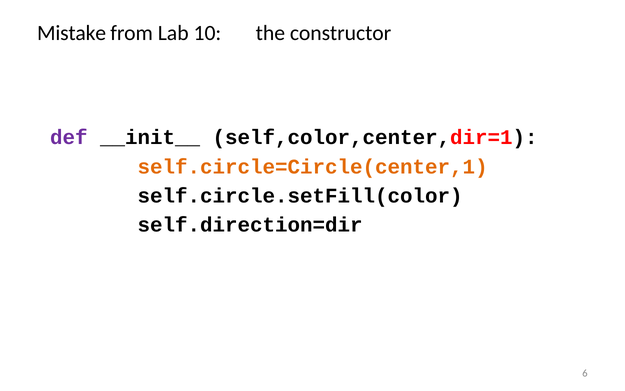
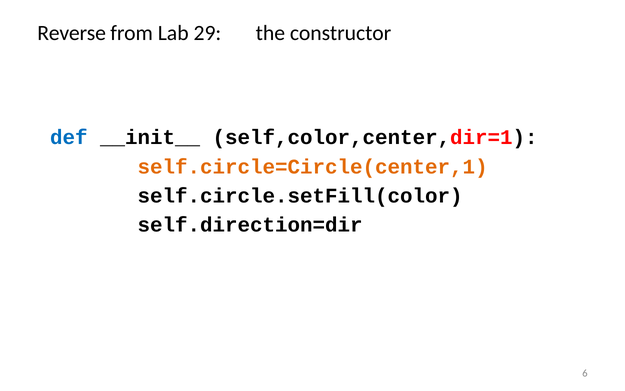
Mistake: Mistake -> Reverse (72, 33)
10: 10 -> 29 (207, 33)
def colour: purple -> blue (69, 137)
